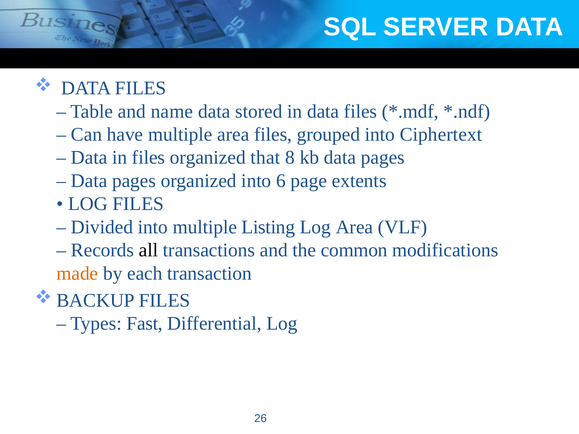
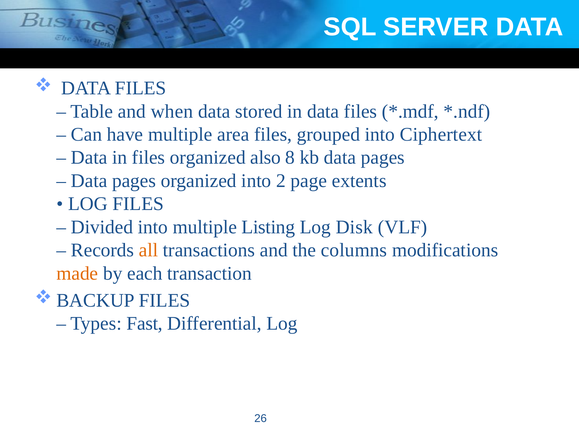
name: name -> when (172, 111)
that: that -> also (266, 158)
6: 6 -> 2 (281, 181)
Log Area: Area -> Disk (354, 227)
all colour: black -> orange (149, 250)
common: common -> columns (354, 250)
